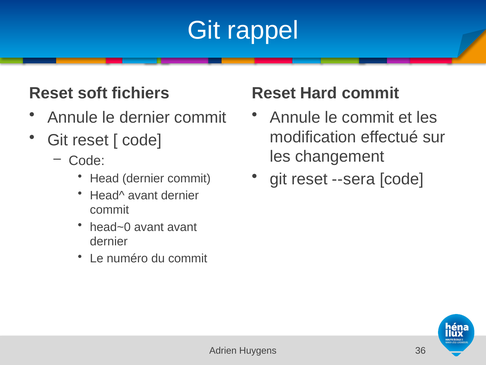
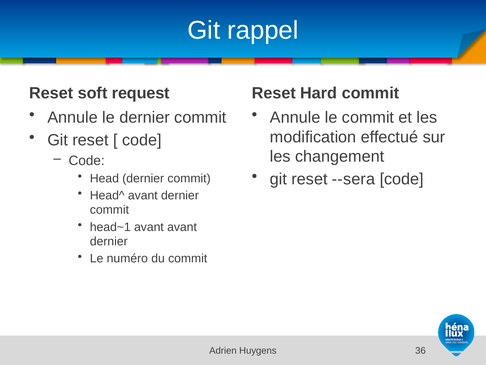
fichiers: fichiers -> request (141, 93)
head~0: head~0 -> head~1 (110, 227)
